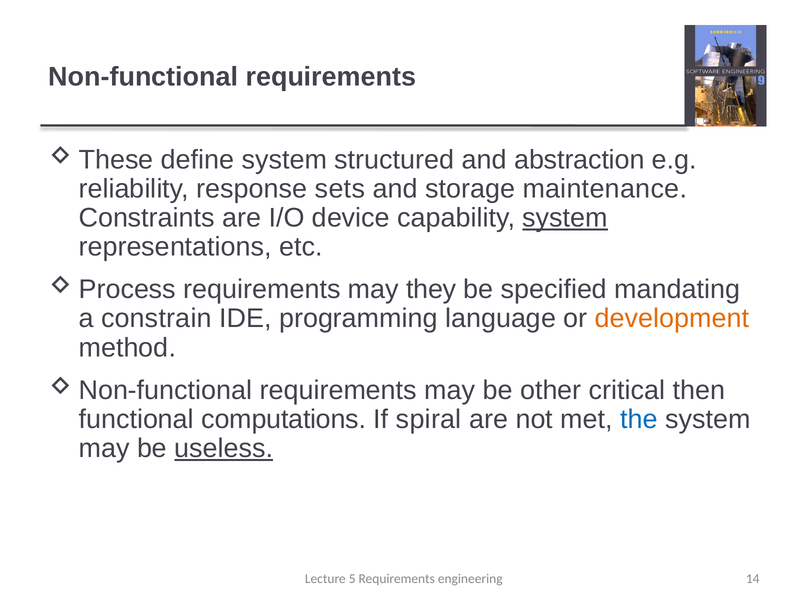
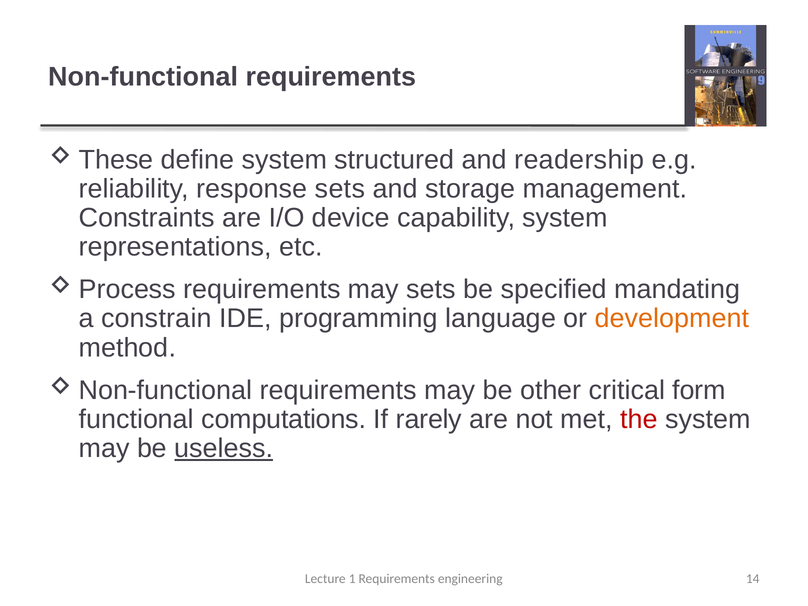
abstraction: abstraction -> readership (579, 160)
maintenance: maintenance -> management (605, 189)
system underline: present -> none (565, 218)
may they: they -> sets (431, 289)
then: then -> form (699, 390)
spiral: spiral -> rarely (429, 419)
the colour: blue -> red (639, 419)
5: 5 -> 1 (352, 579)
